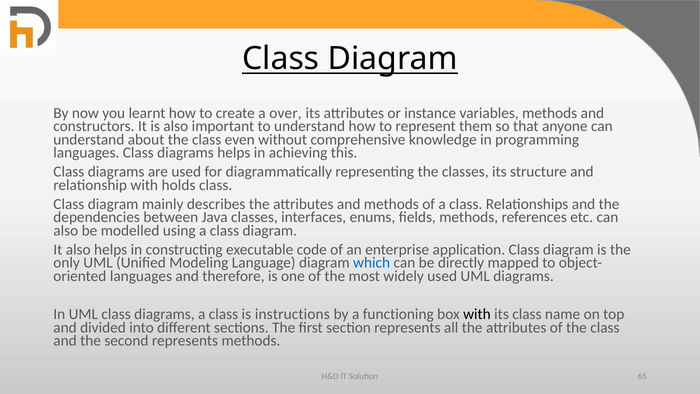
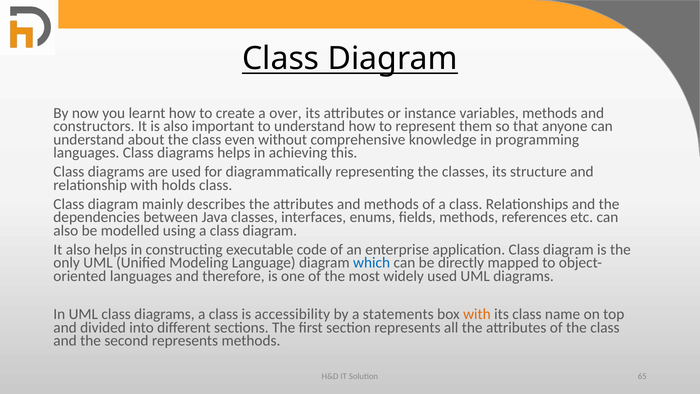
instructions: instructions -> accessibility (292, 314)
functioning: functioning -> statements (398, 314)
with colour: black -> orange (477, 314)
